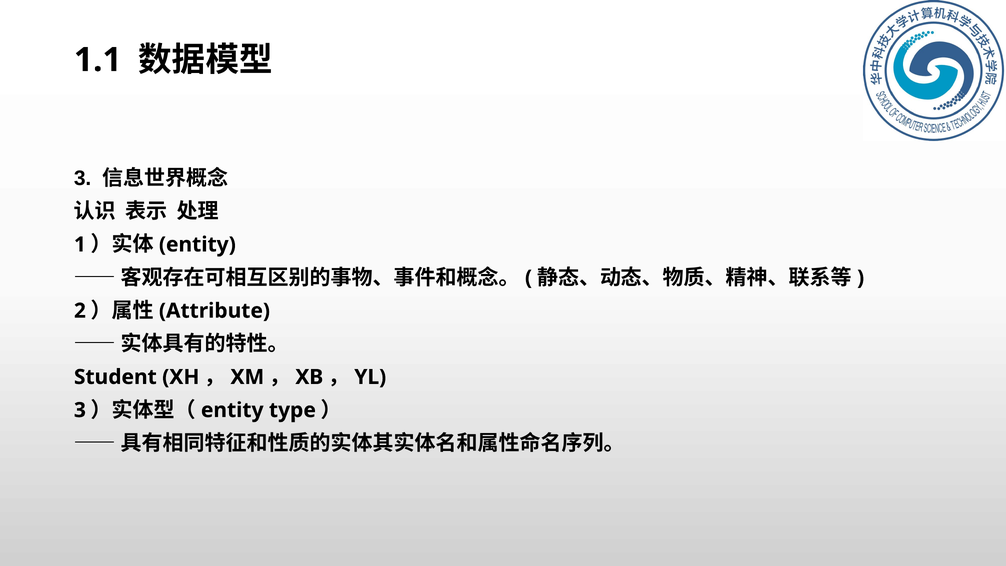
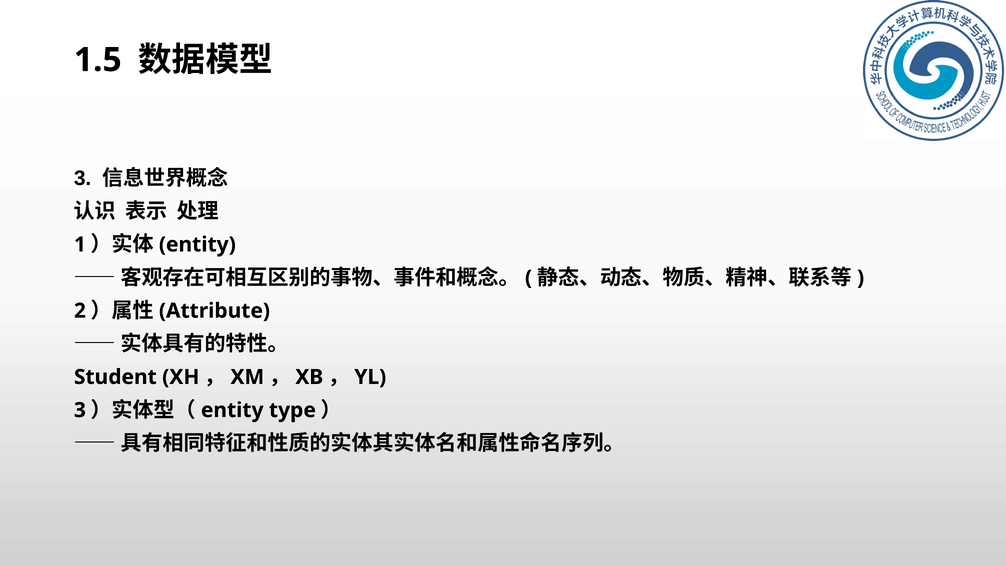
1.1: 1.1 -> 1.5 (98, 60)
